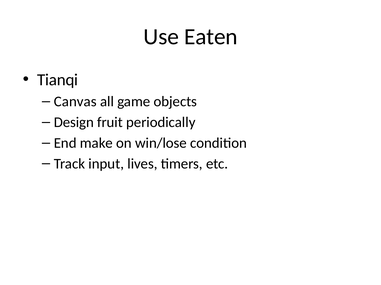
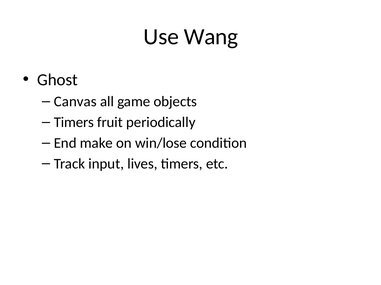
Eaten: Eaten -> Wang (211, 37)
Tianqi: Tianqi -> Ghost (58, 80)
Design: Design -> Timers (74, 123)
